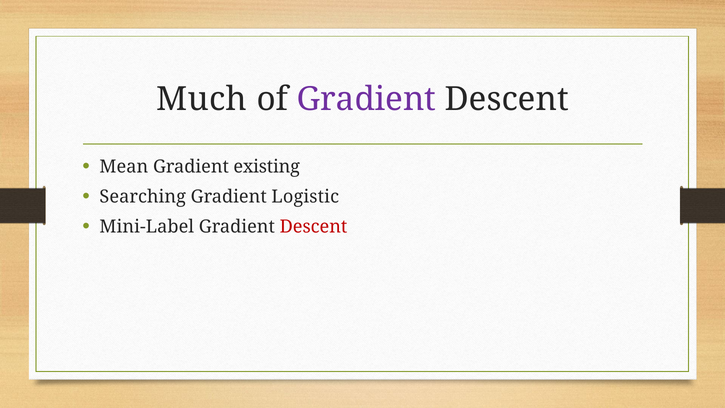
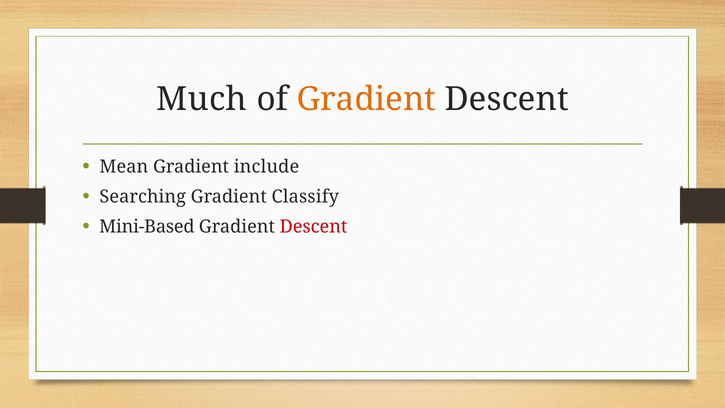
Gradient colour: purple -> orange (366, 99)
existing: existing -> include (266, 167)
Logistic: Logistic -> Classify (305, 197)
Mini-Label: Mini-Label -> Mini-Based (147, 227)
